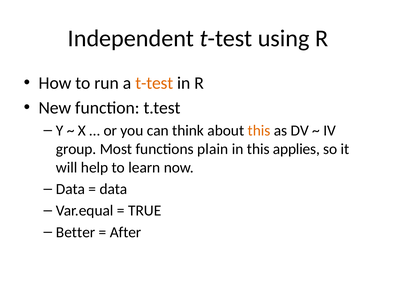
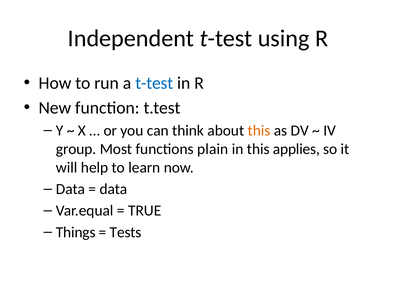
t-test colour: orange -> blue (154, 83)
Better: Better -> Things (76, 232)
After: After -> Tests (126, 232)
